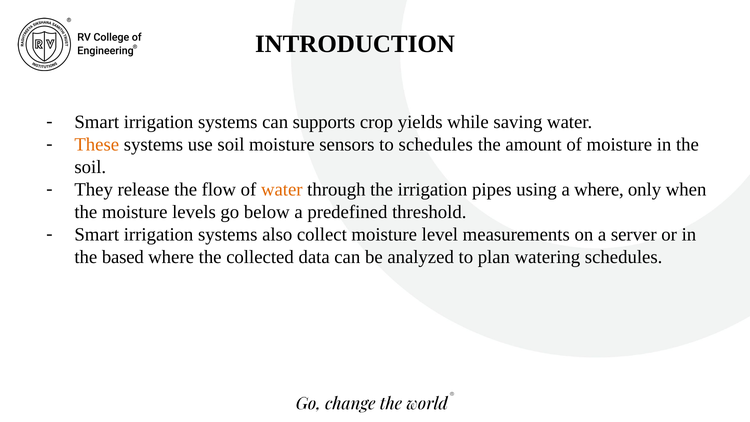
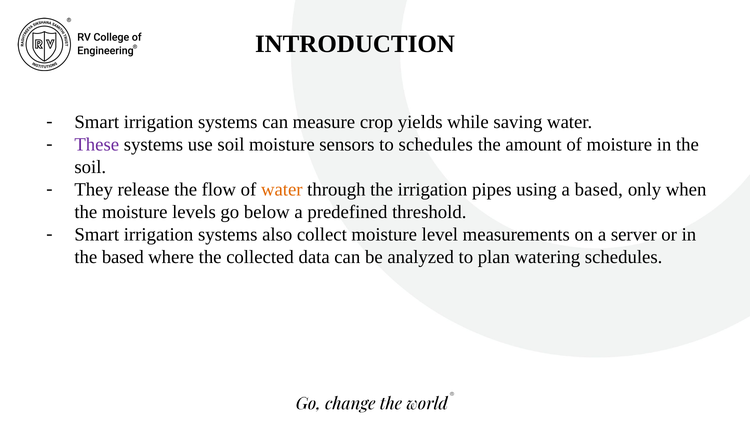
supports: supports -> measure (324, 122)
These colour: orange -> purple (97, 145)
a where: where -> based (599, 190)
